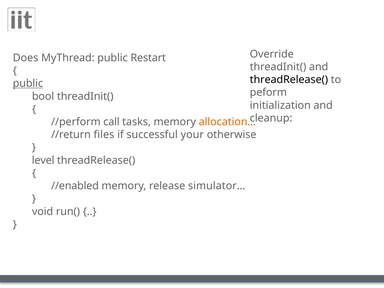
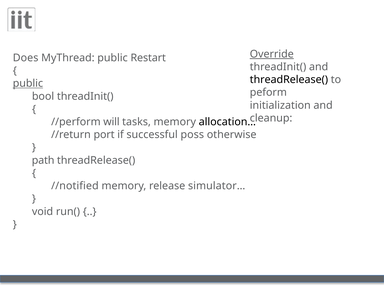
Override underline: none -> present (272, 54)
call: call -> will (111, 122)
allocation… colour: orange -> black (227, 122)
files: files -> port (104, 135)
your: your -> poss (192, 135)
level: level -> path (43, 160)
//enabled: //enabled -> //notified (75, 186)
